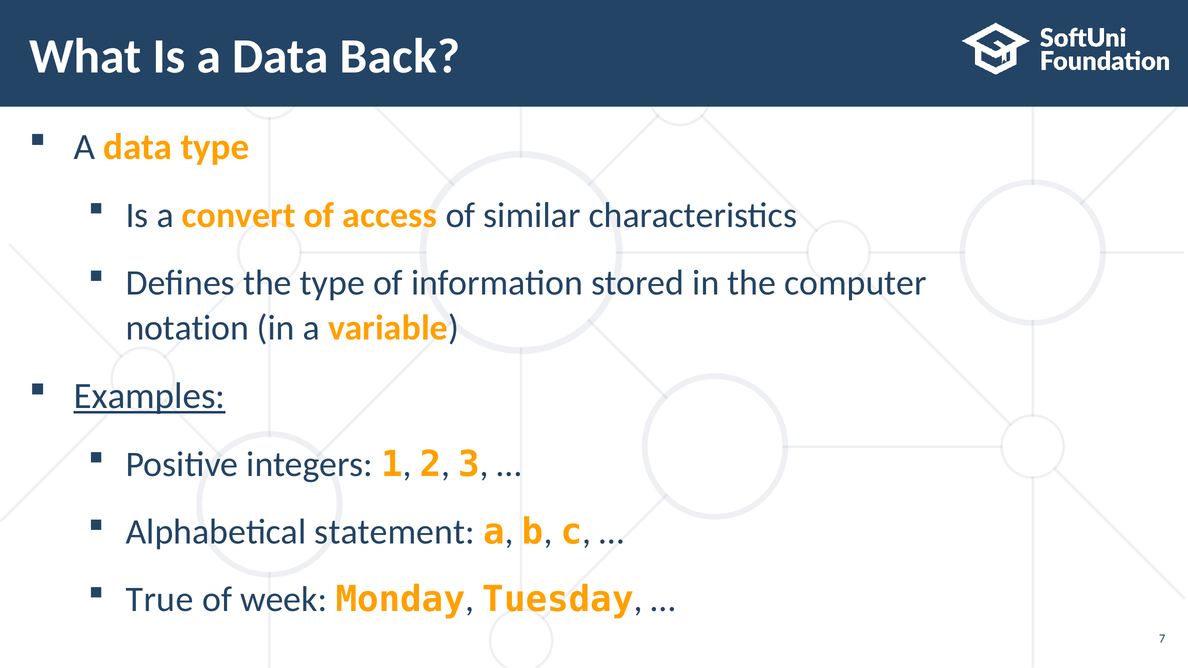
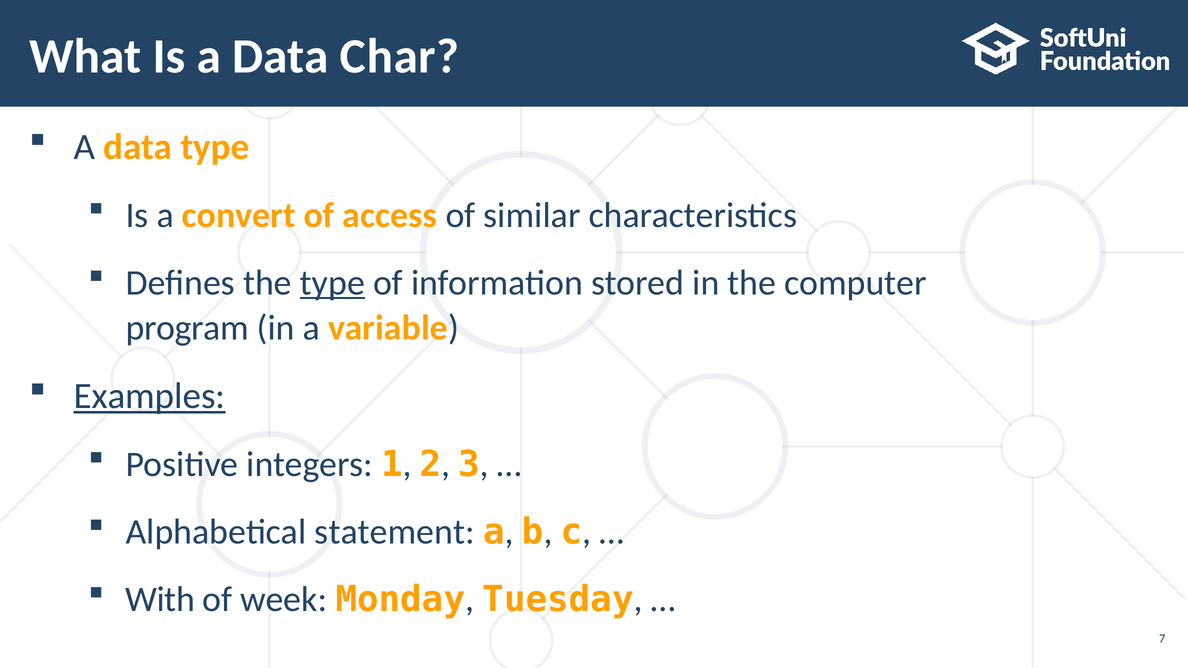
Back: Back -> Char (400, 56)
type underline: none -> present (332, 283)
notation: notation -> program (187, 328)
True: True -> With (160, 600)
